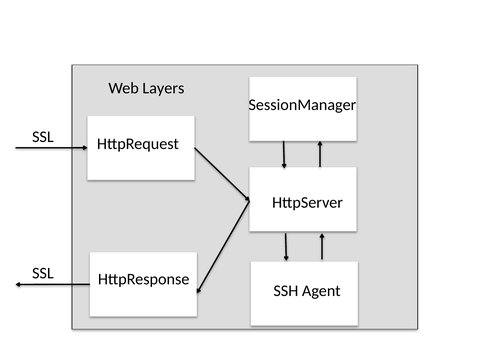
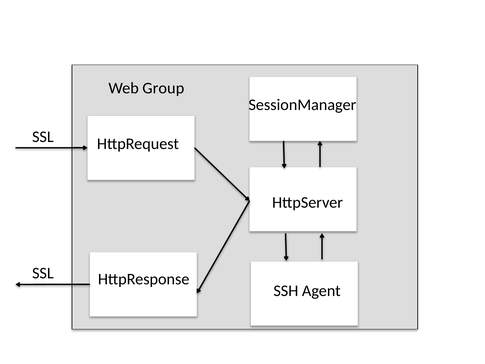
Layers: Layers -> Group (163, 88)
